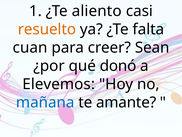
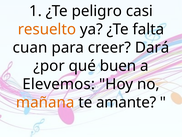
aliento: aliento -> peligro (97, 11)
Sean: Sean -> Dará (152, 47)
donó: donó -> buen (118, 66)
mañana colour: blue -> orange (45, 102)
